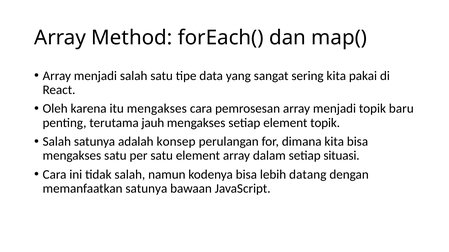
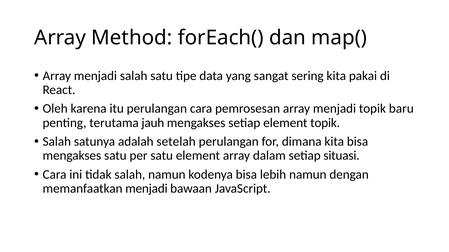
itu mengakses: mengakses -> perulangan (157, 109)
konsep: konsep -> setelah (176, 142)
lebih datang: datang -> namun (308, 175)
memanfaatkan satunya: satunya -> menjadi (146, 189)
